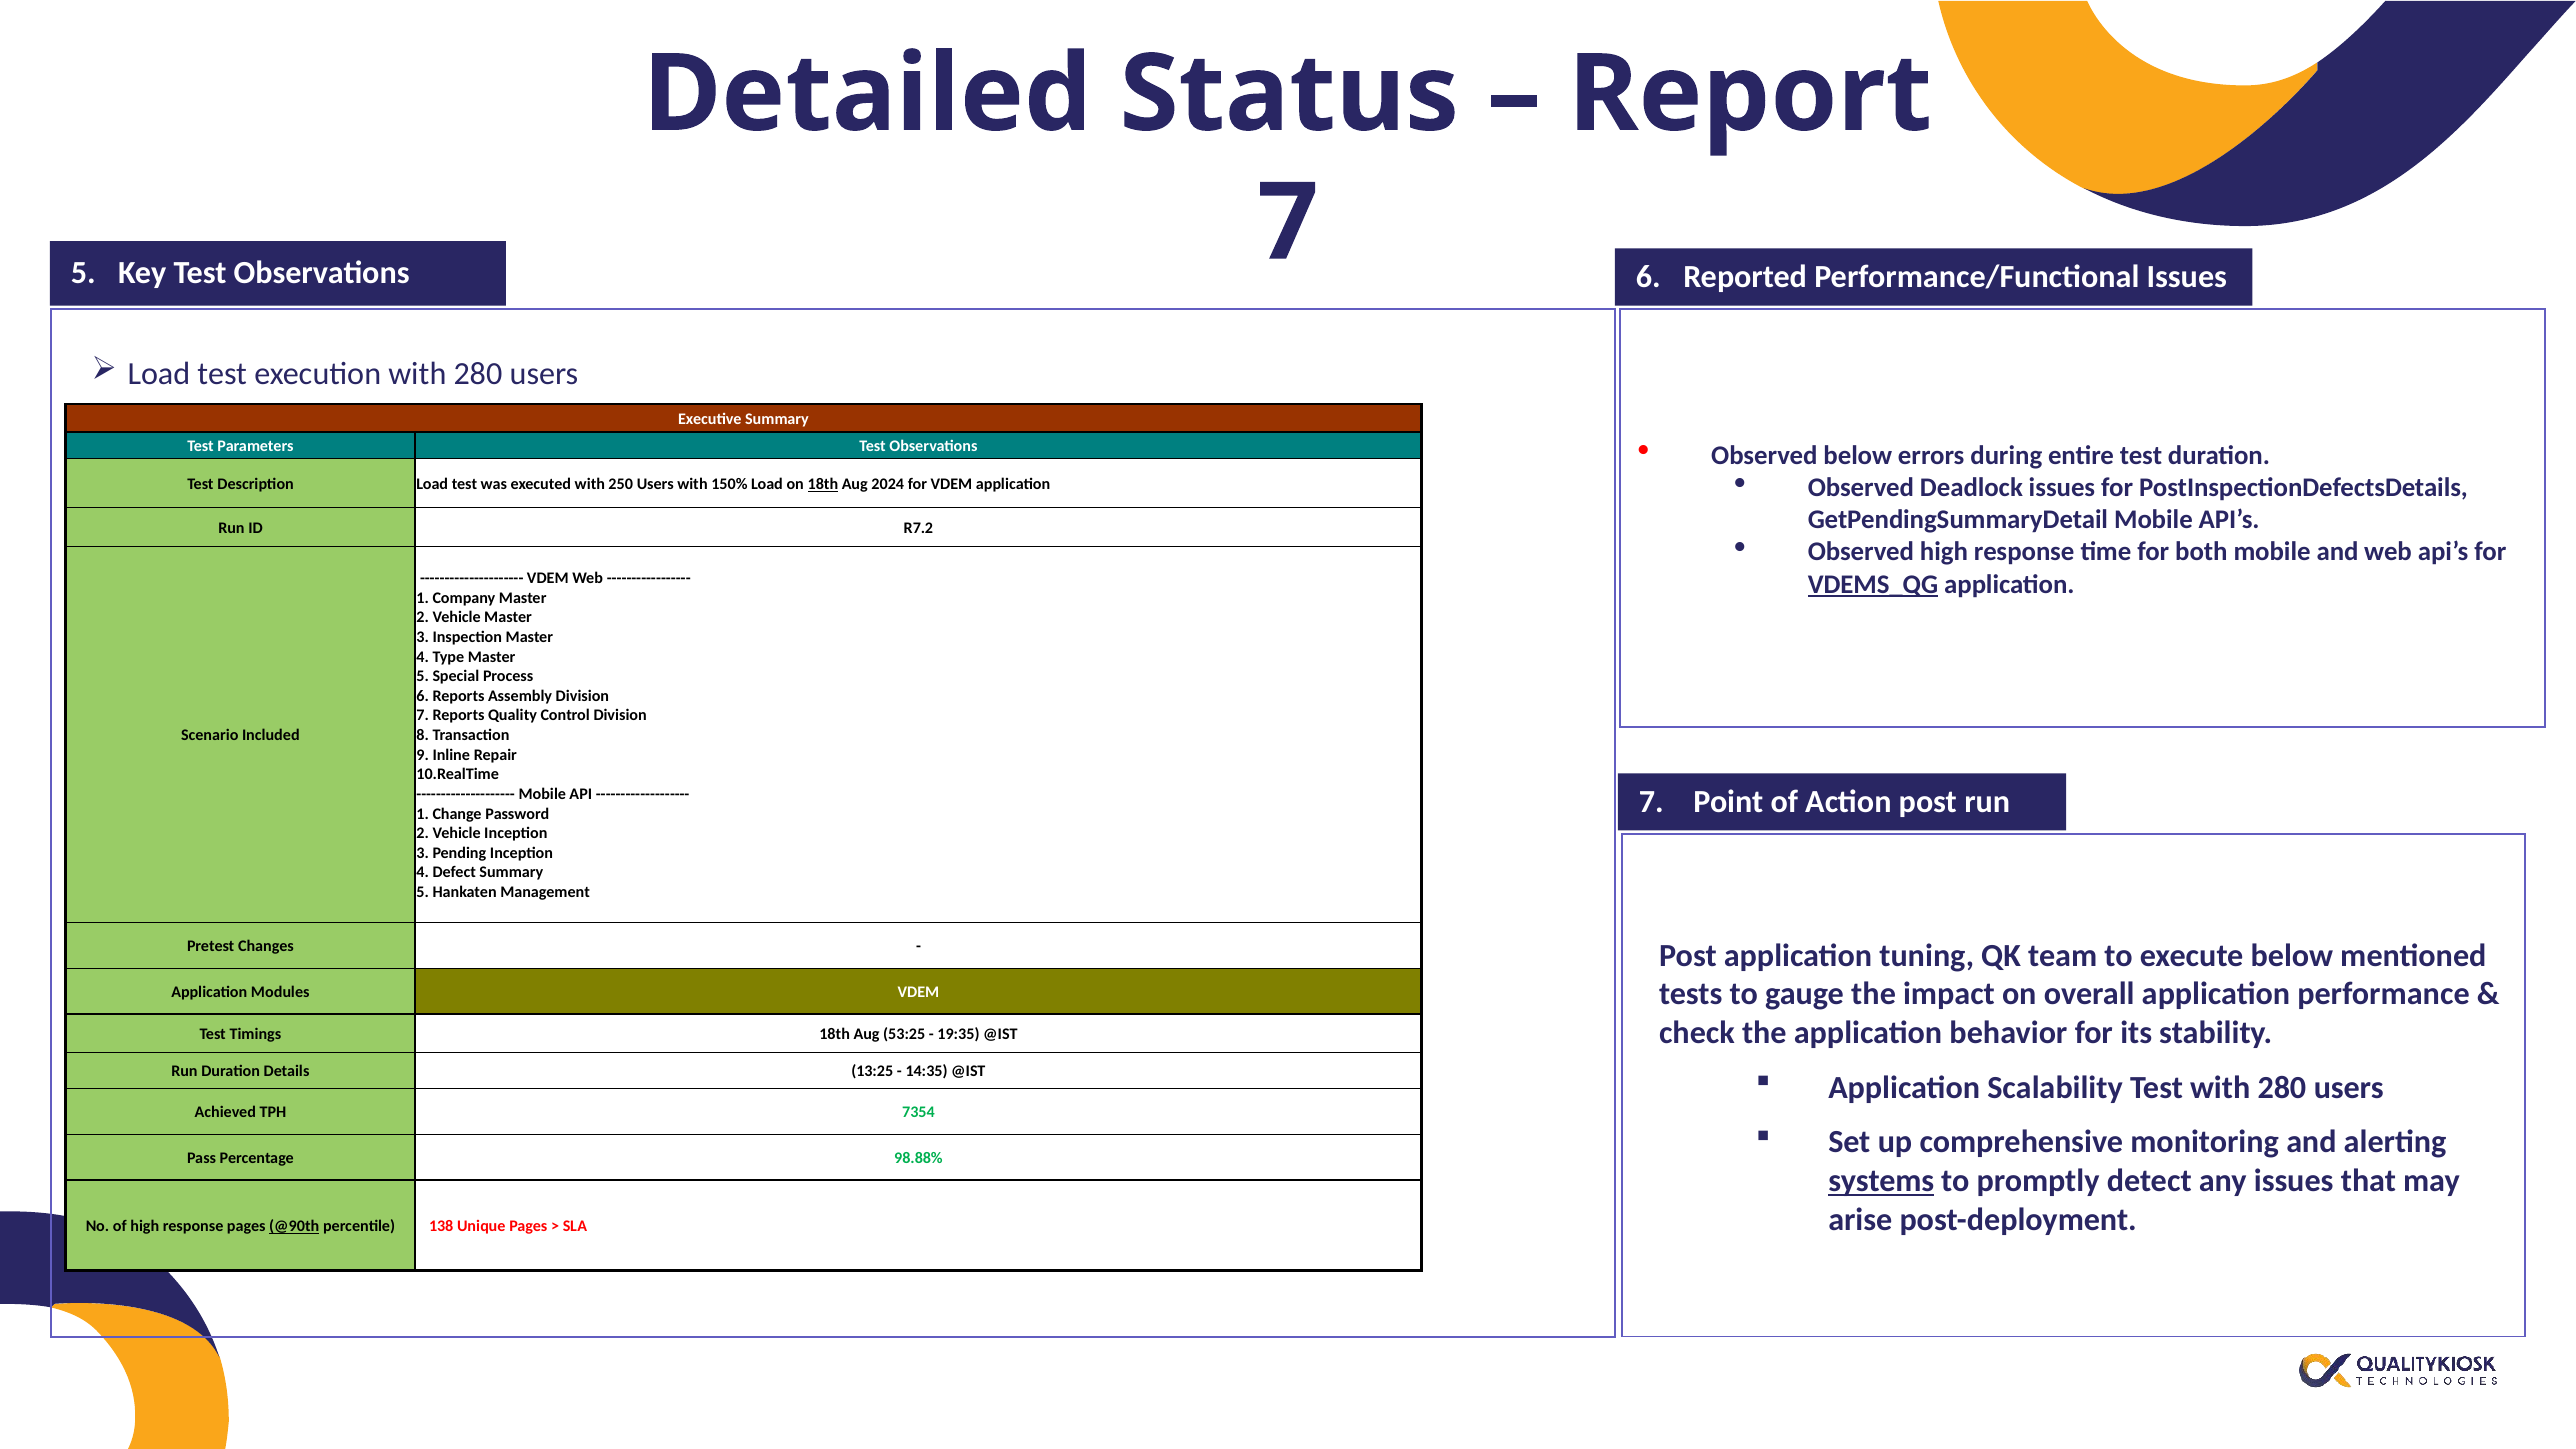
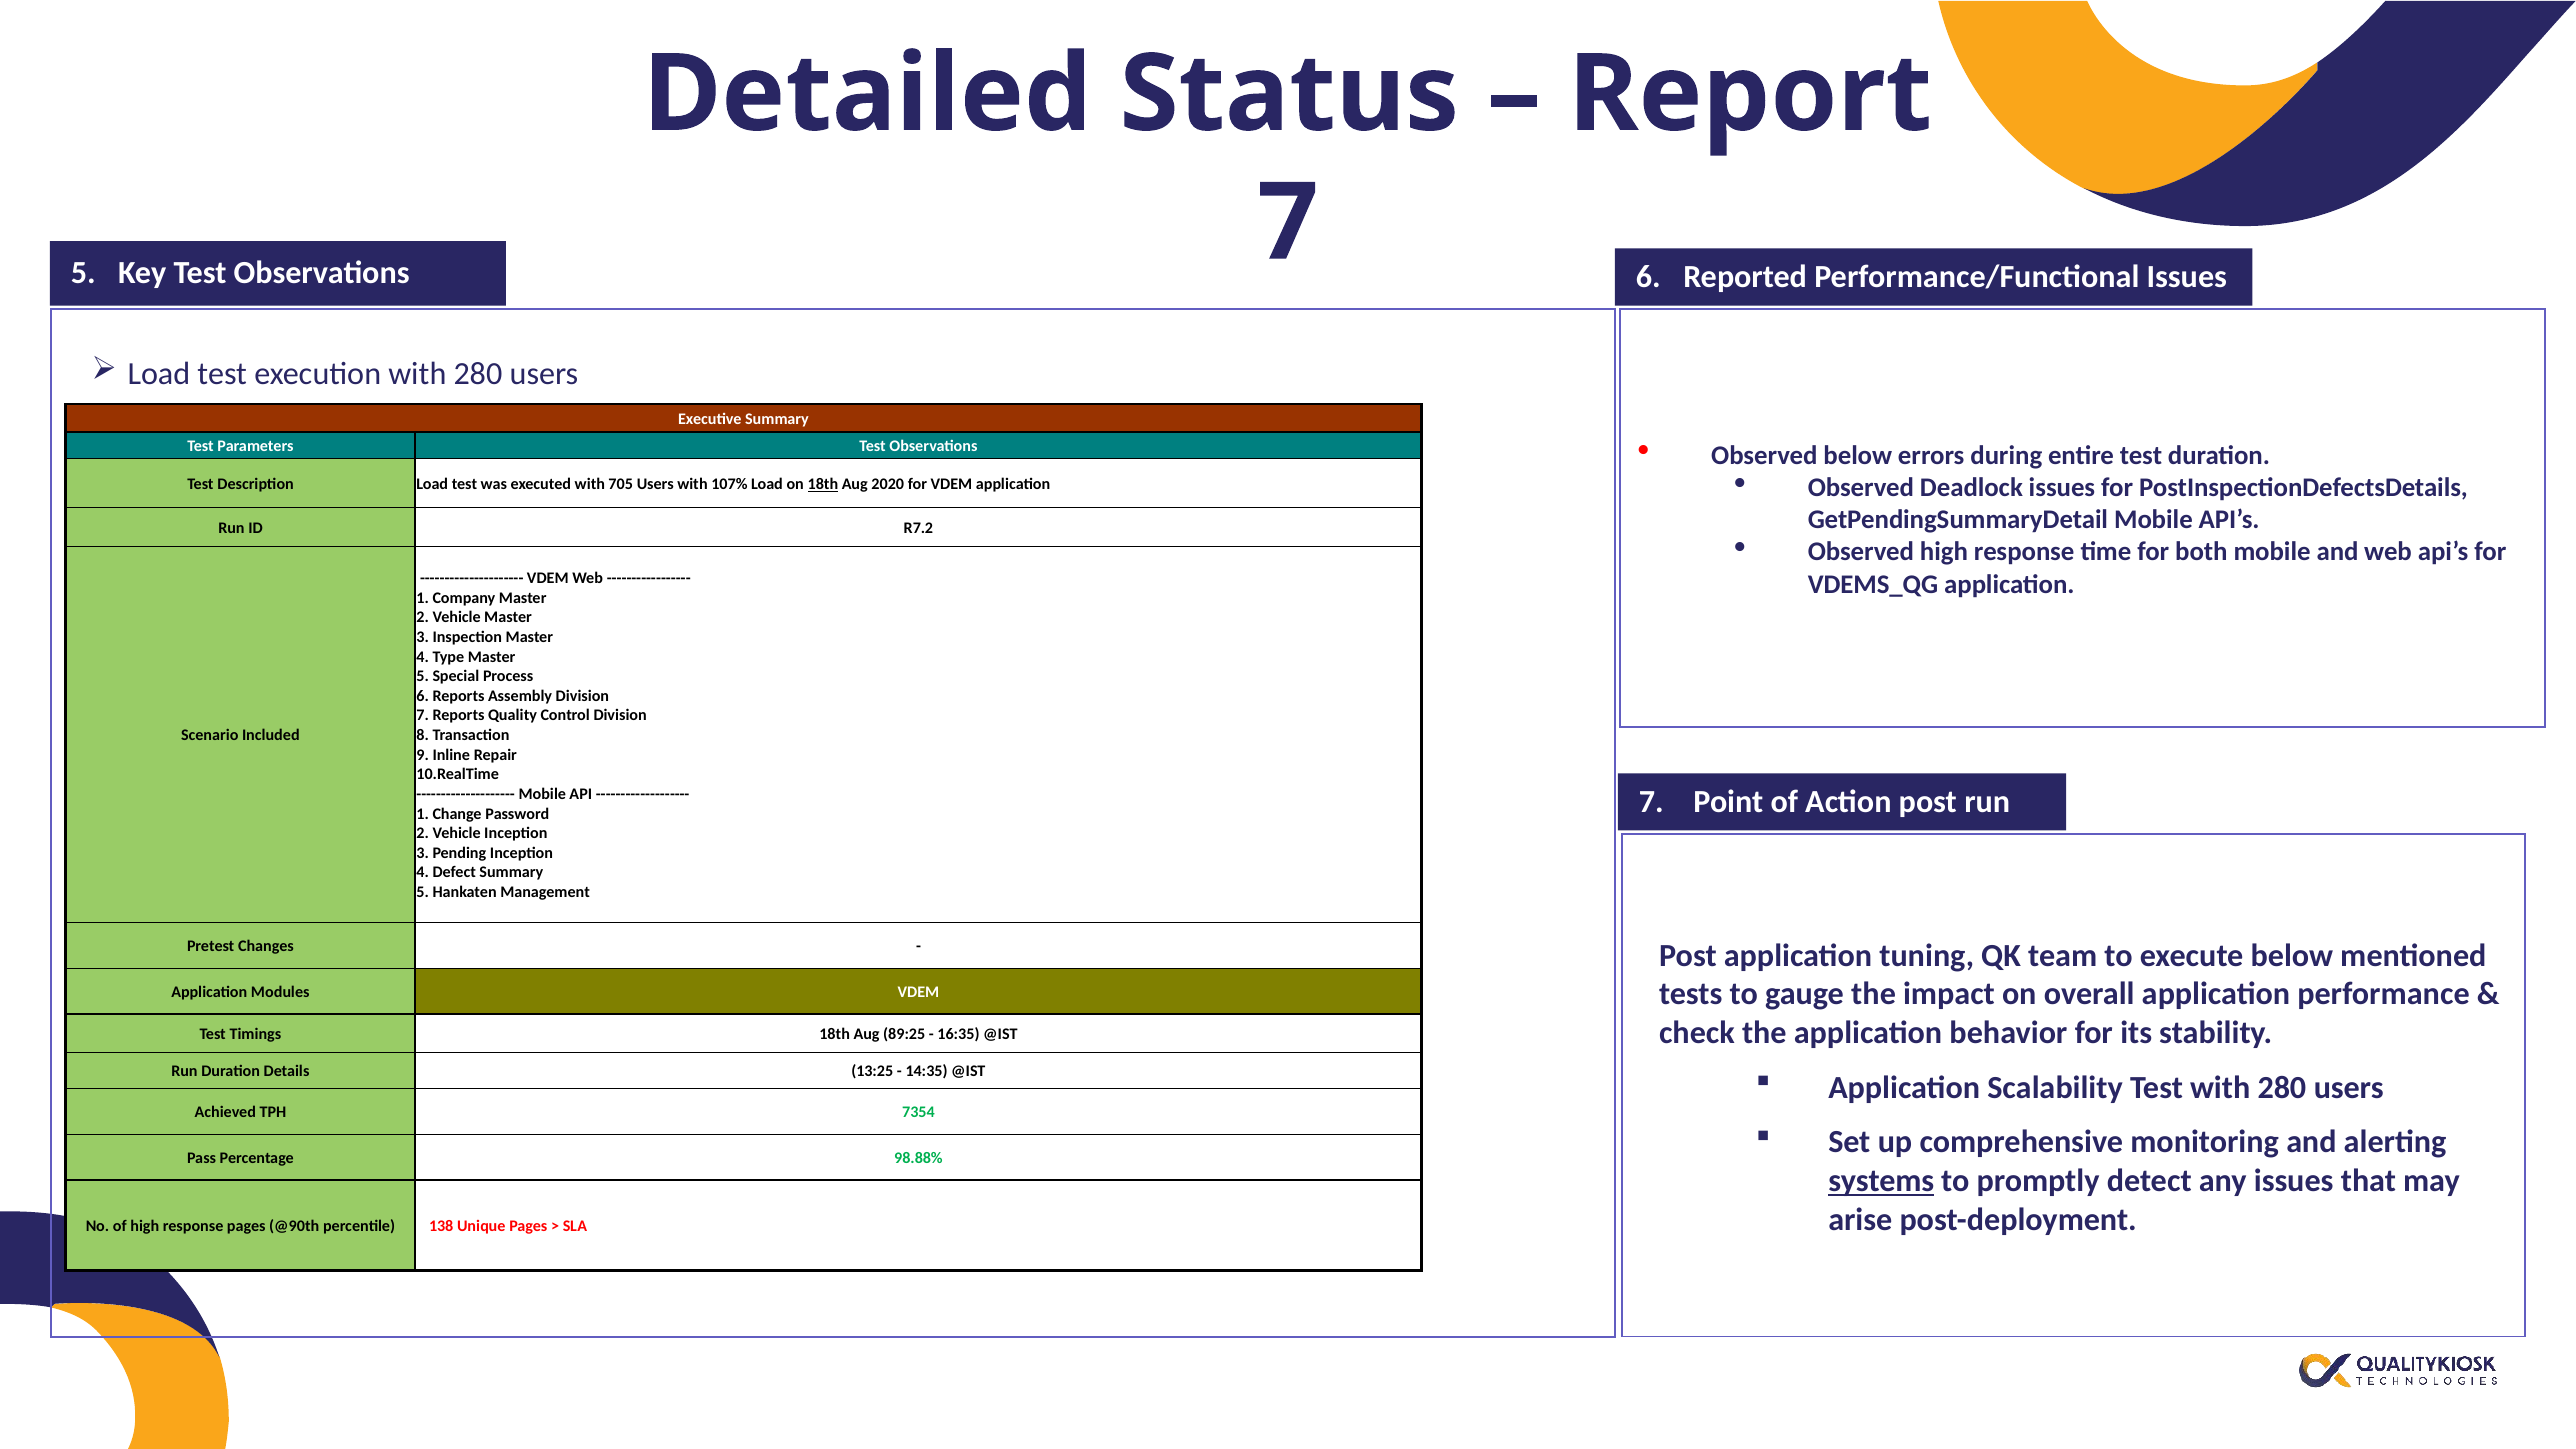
250: 250 -> 705 (621, 484)
150%: 150% -> 107% (729, 484)
2024: 2024 -> 2020 (888, 484)
VDEMS_QG underline: present -> none (1873, 584)
53:25: 53:25 -> 89:25 (904, 1034)
19:35: 19:35 -> 16:35 (958, 1034)
@90th underline: present -> none (294, 1226)
